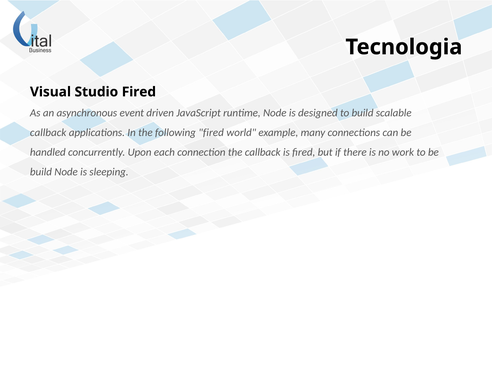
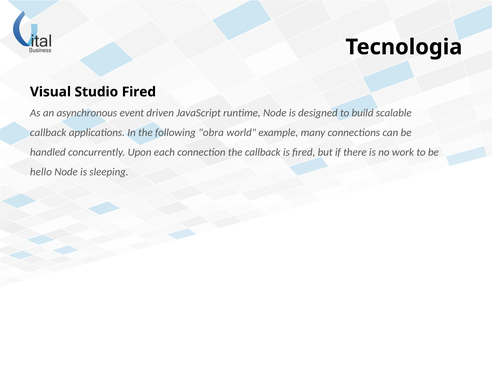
following fired: fired -> obra (211, 133)
build: build -> hello (41, 172)
